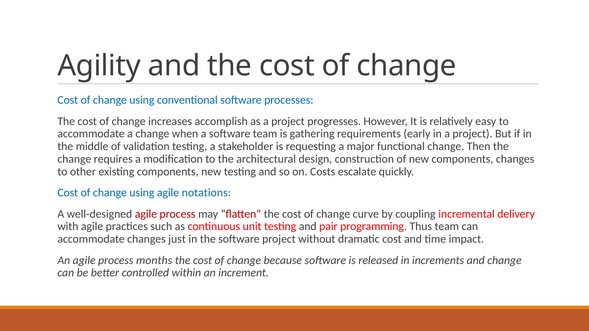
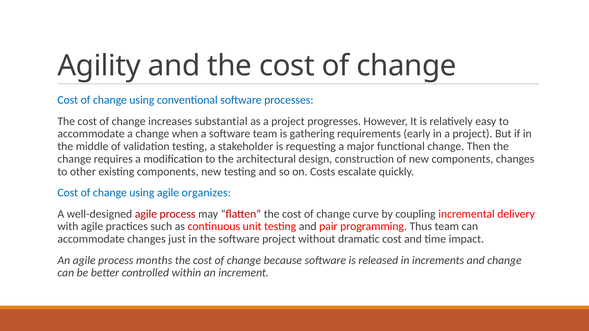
accomplish: accomplish -> substantial (221, 121)
notations: notations -> organizes (206, 193)
